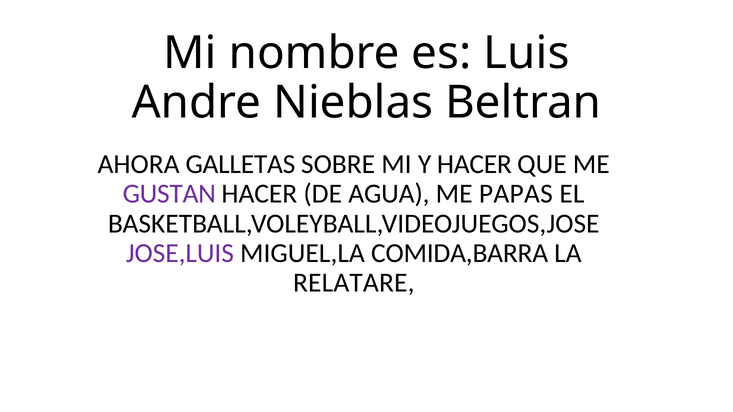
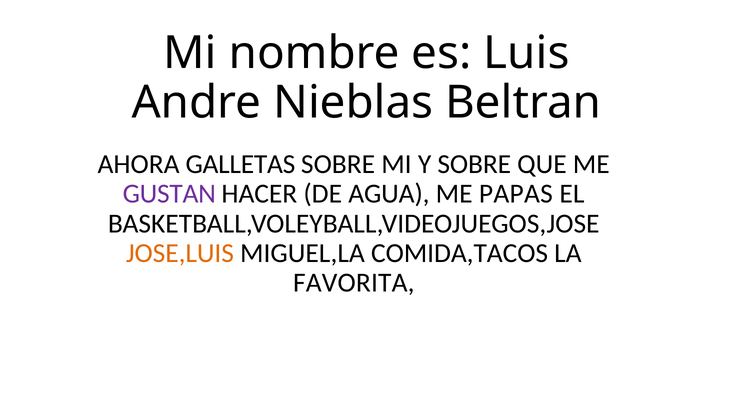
Y HACER: HACER -> SOBRE (474, 164)
JOSE,LUIS colour: purple -> orange (180, 253)
COMIDA,BARRA: COMIDA,BARRA -> COMIDA,TACOS (460, 253)
RELATARE: RELATARE -> FAVORITA (354, 283)
